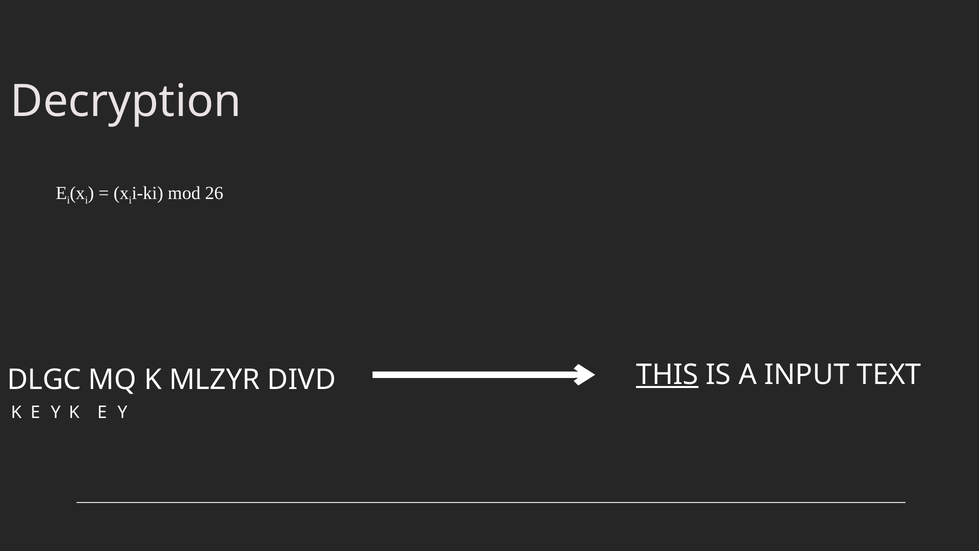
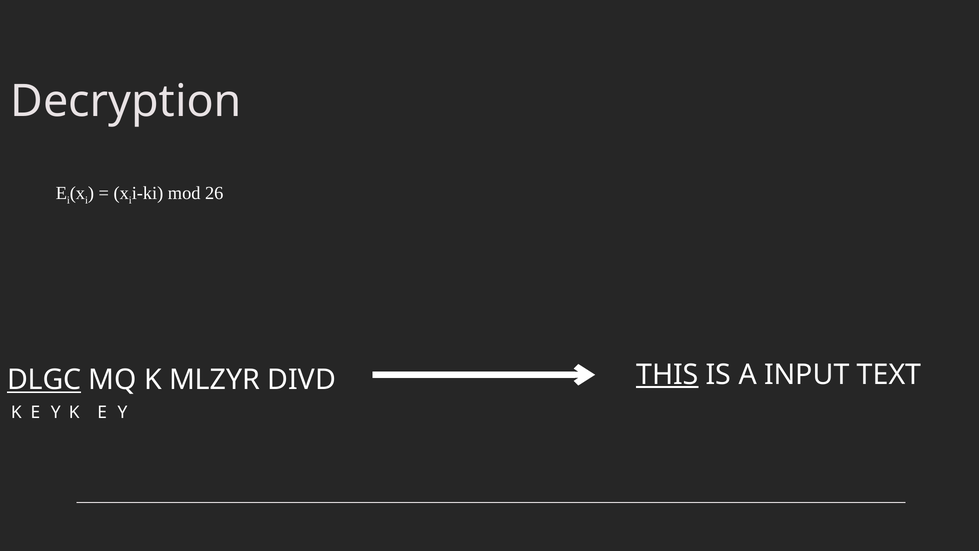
DLGC underline: none -> present (44, 380)
